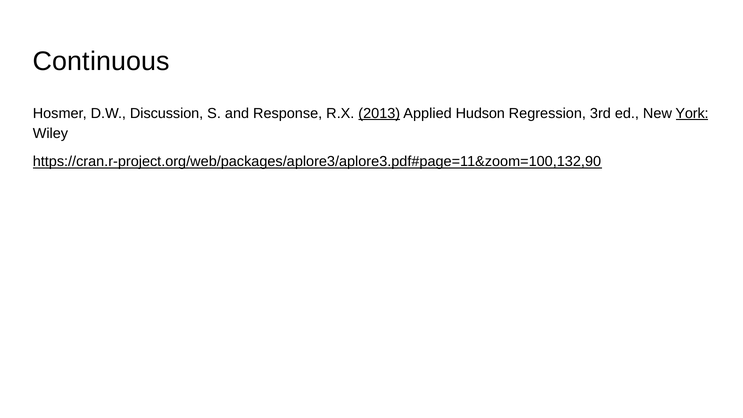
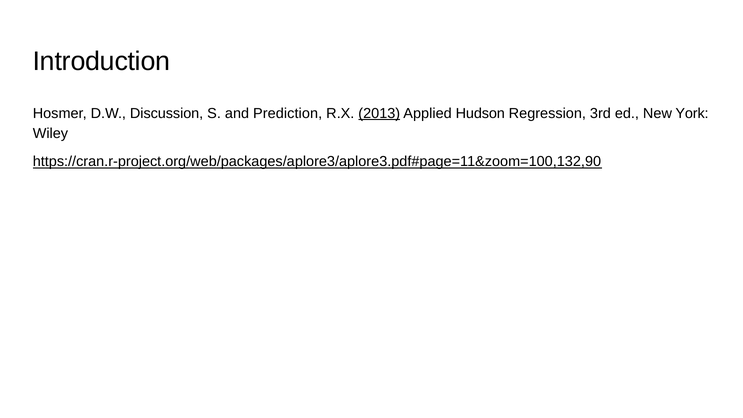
Continuous: Continuous -> Introduction (101, 62)
Response: Response -> Prediction (288, 113)
York underline: present -> none (692, 113)
